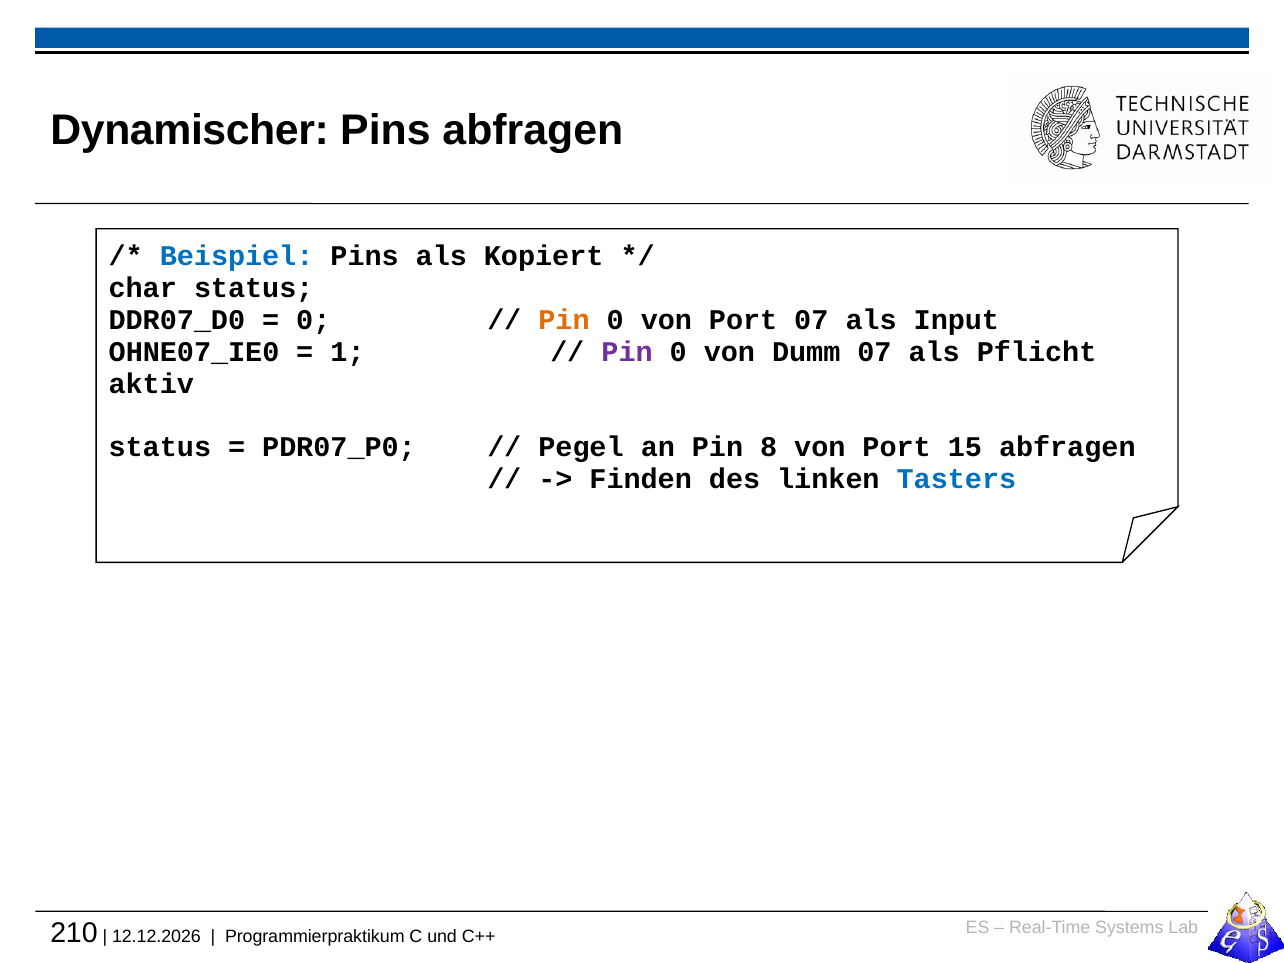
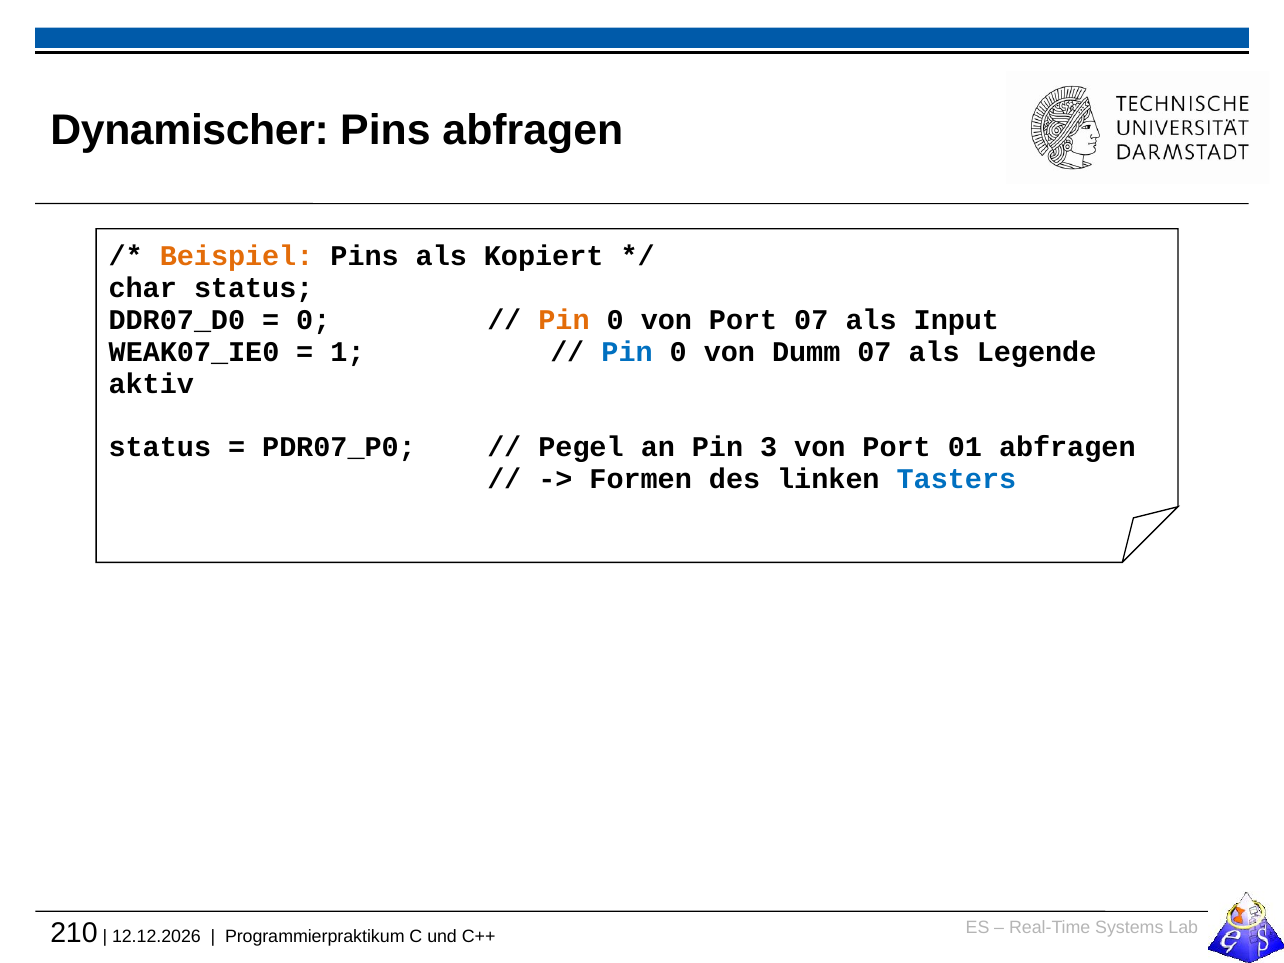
Beispiel colour: blue -> orange (237, 256)
OHNE07_IE0: OHNE07_IE0 -> WEAK07_IE0 (194, 352)
Pin colour: purple -> blue (627, 352)
Pflicht: Pflicht -> Legende (1037, 352)
8: 8 -> 3 (769, 447)
15: 15 -> 01 (965, 447)
Finden: Finden -> Formen (641, 479)
